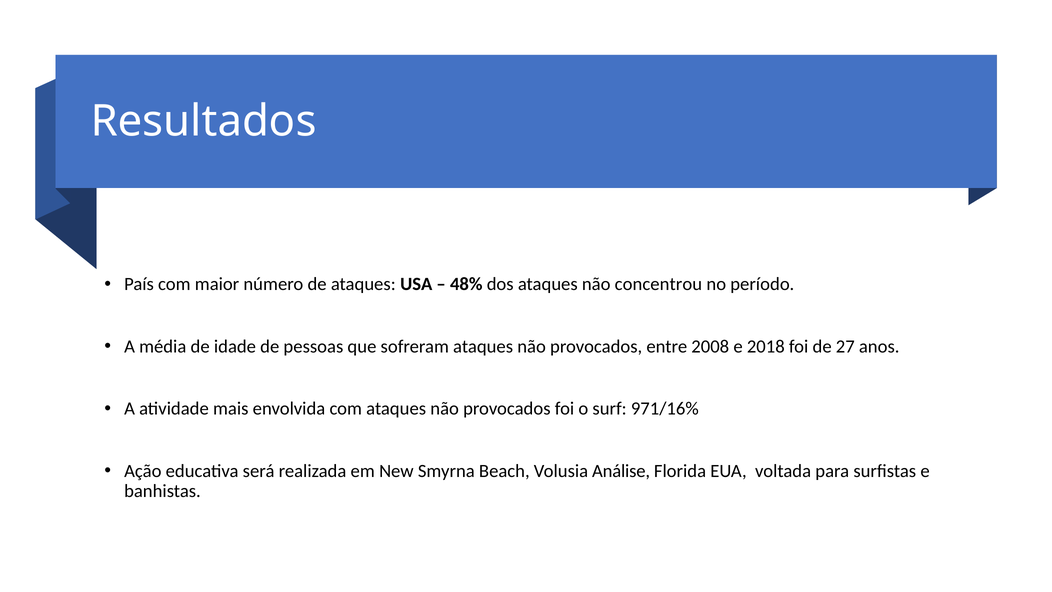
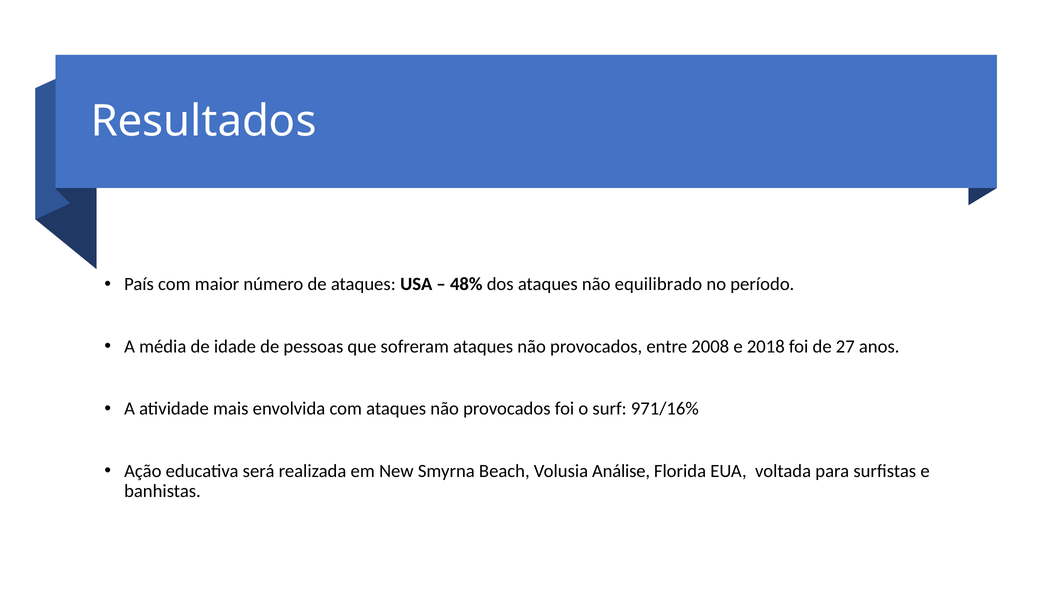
concentrou: concentrou -> equilibrado (658, 284)
